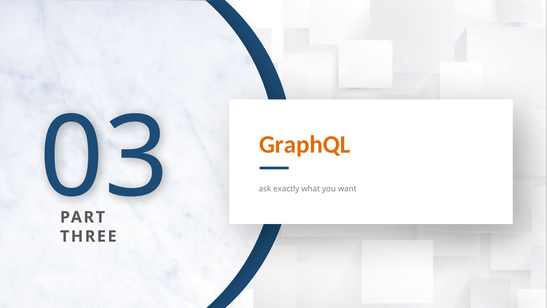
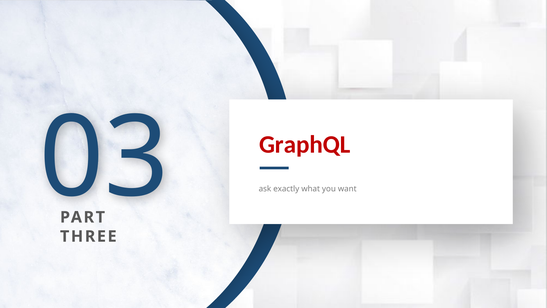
GraphQL colour: orange -> red (305, 144)
